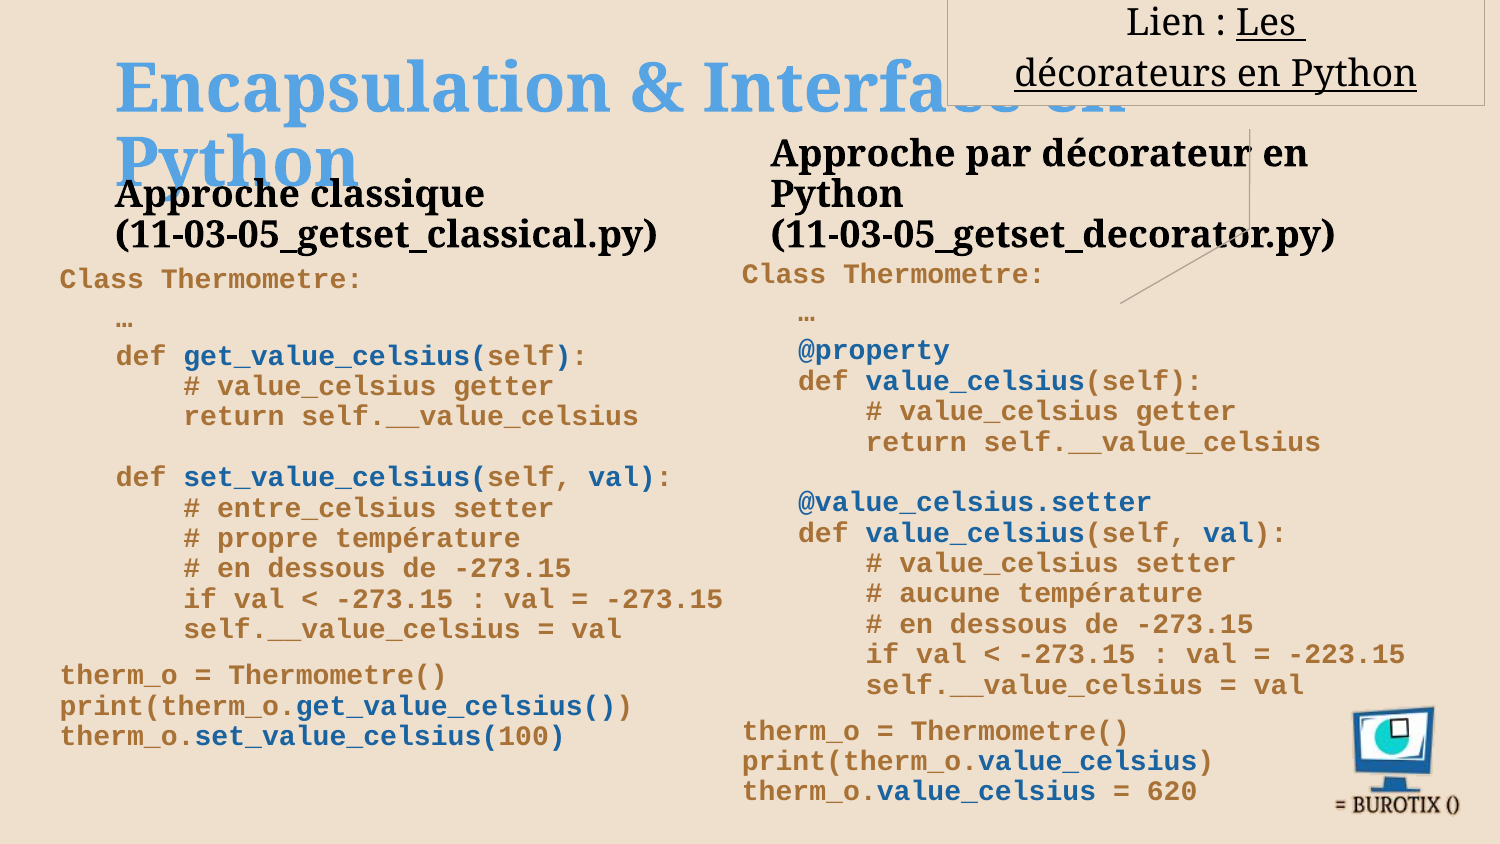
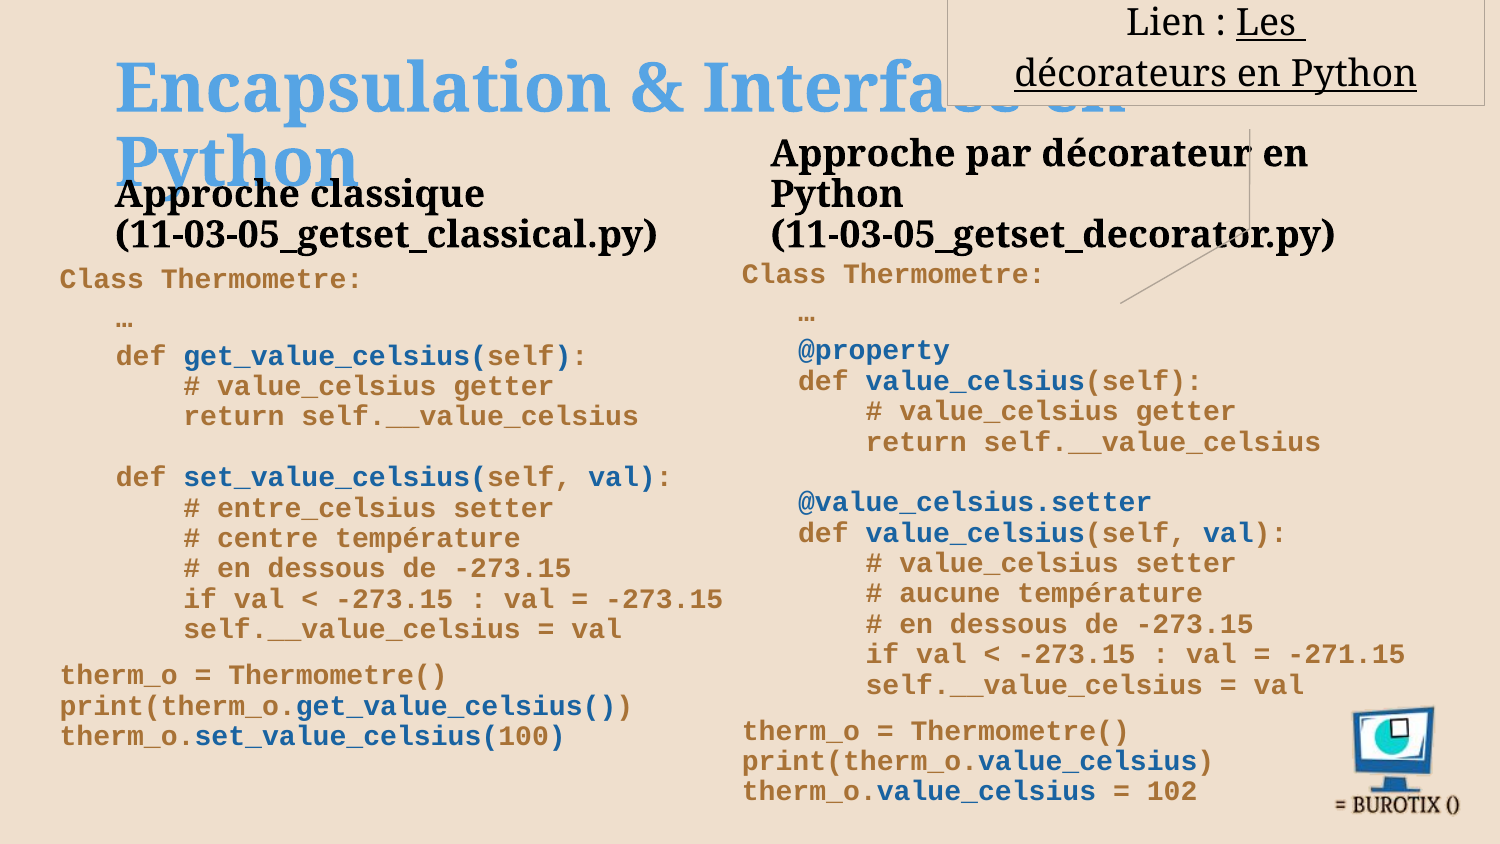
propre: propre -> centre (268, 538)
-223.15: -223.15 -> -271.15 (1347, 654)
620: 620 -> 102 (1172, 791)
